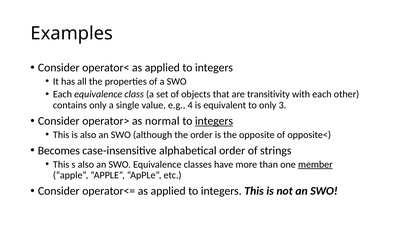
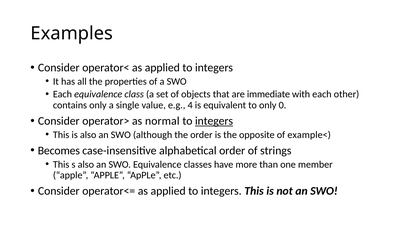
transitivity: transitivity -> immediate (268, 94)
3: 3 -> 0 (282, 105)
opposite<: opposite< -> example< (309, 135)
member underline: present -> none (315, 164)
